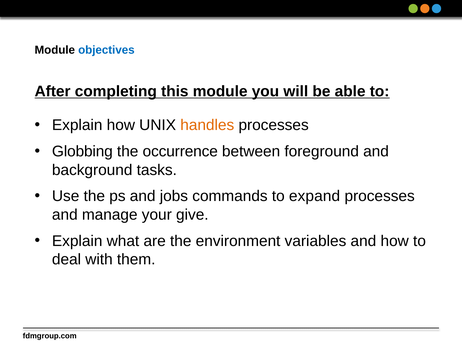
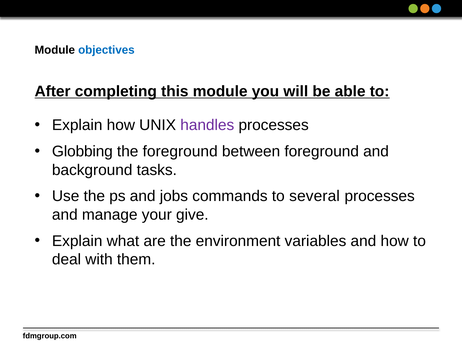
handles colour: orange -> purple (207, 125)
the occurrence: occurrence -> foreground (180, 151)
expand: expand -> several (315, 196)
